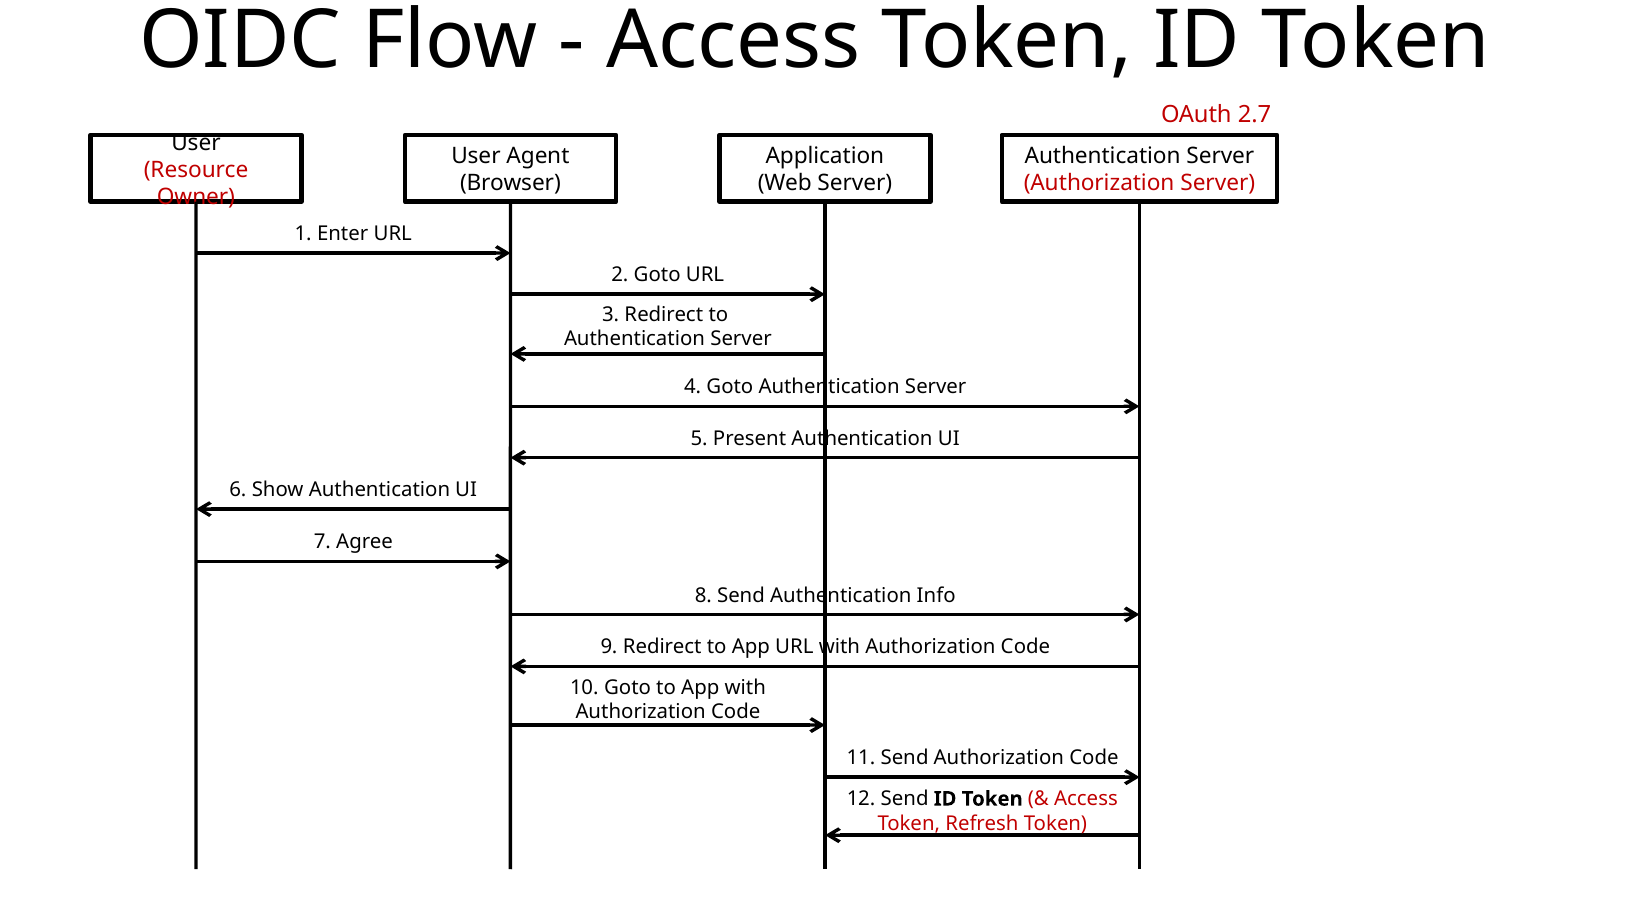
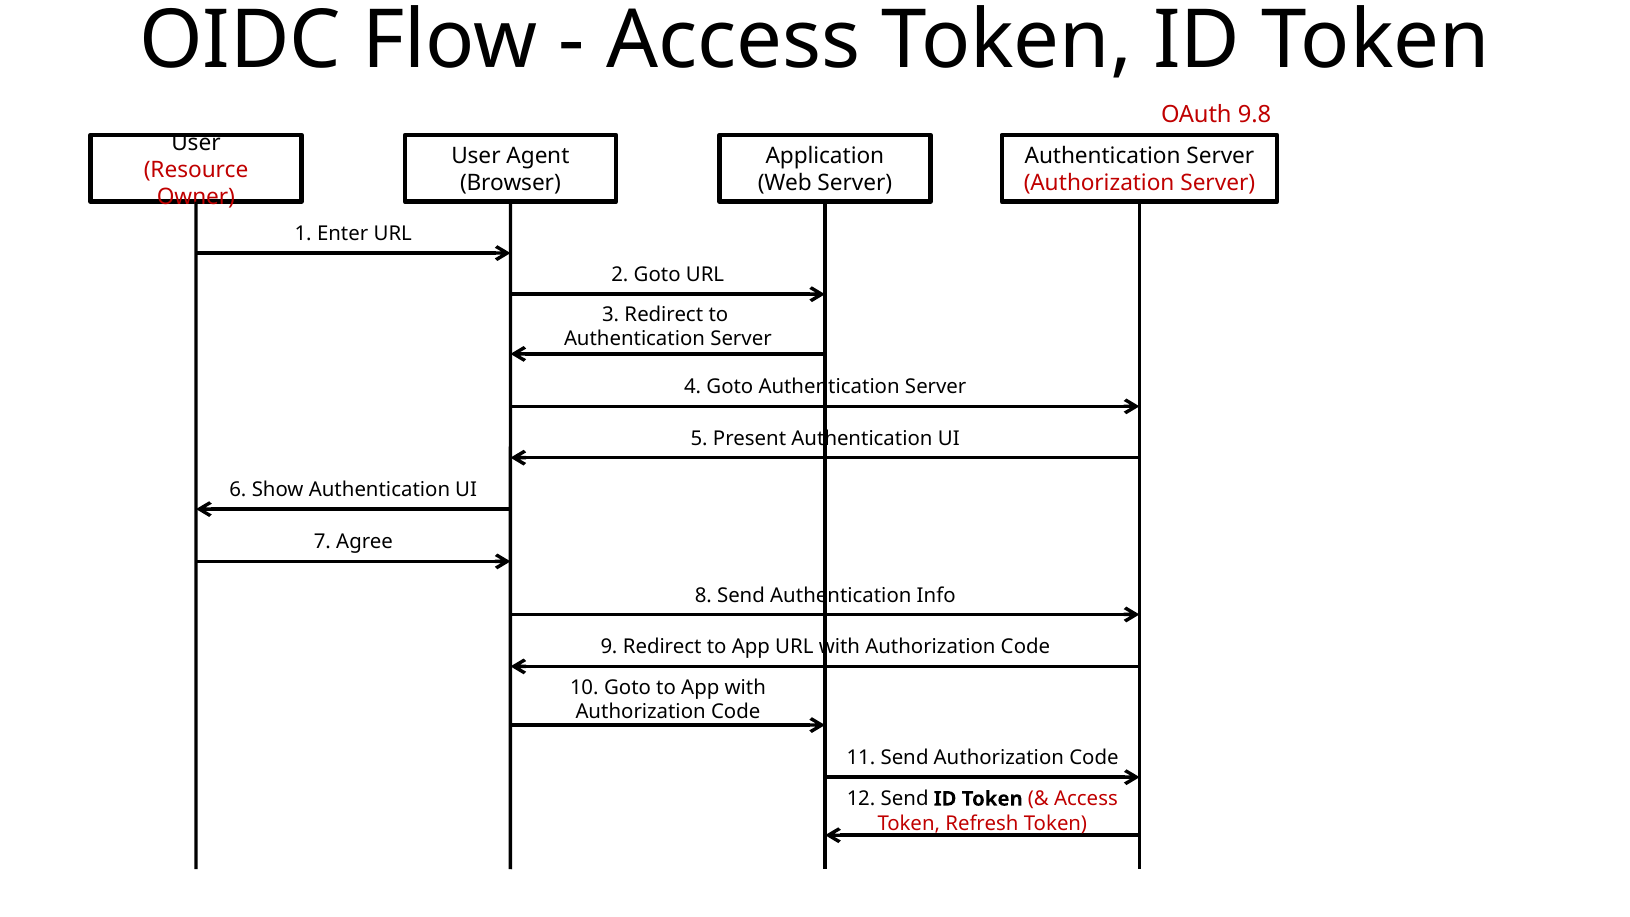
2.7: 2.7 -> 9.8 (1255, 115)
